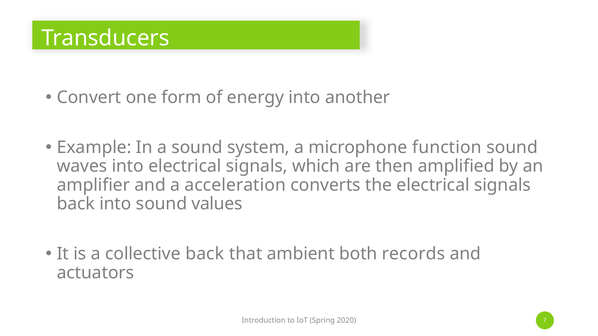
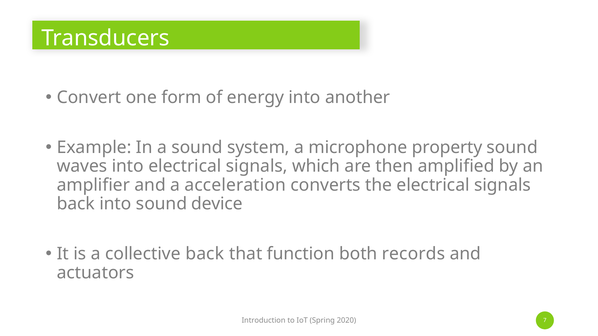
function: function -> property (447, 148)
values: values -> device (217, 204)
ambient: ambient -> function (301, 254)
